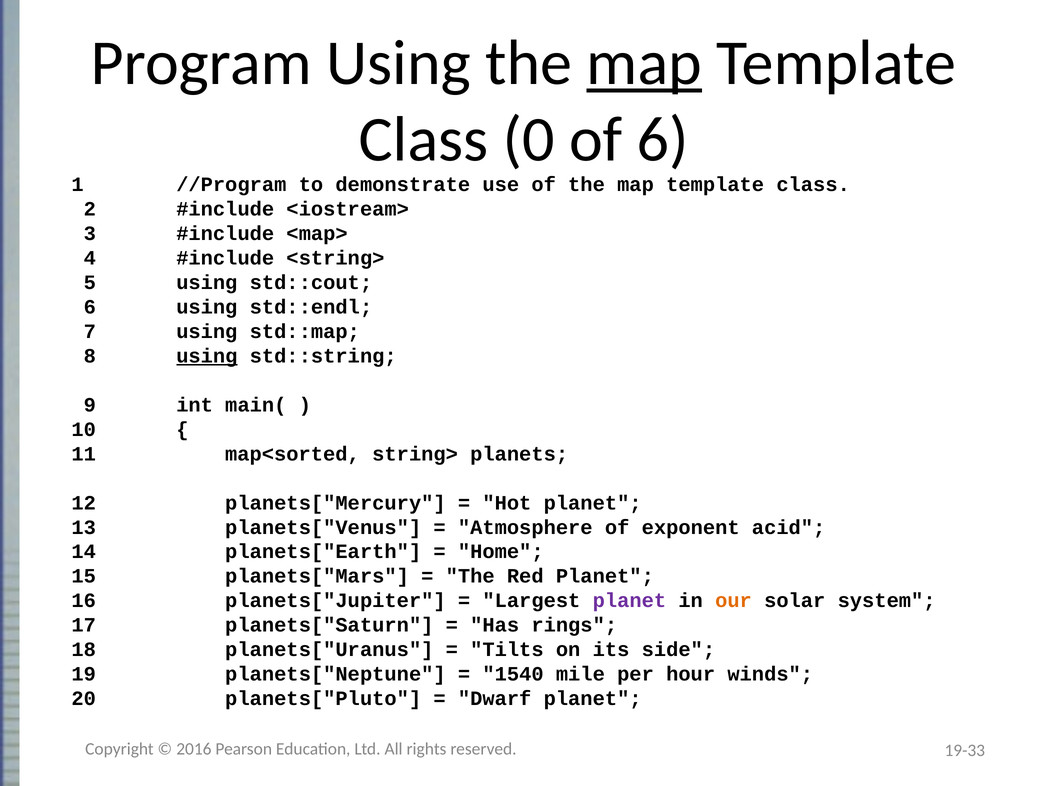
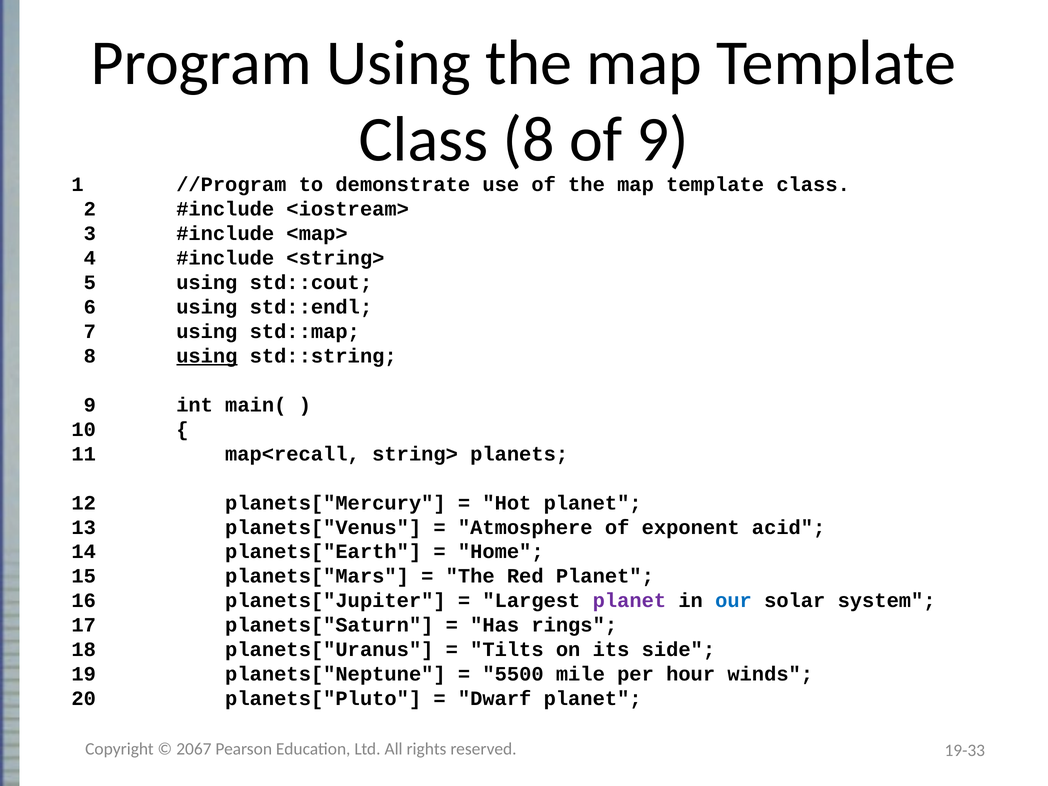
map underline: present -> none (644, 63)
Class 0: 0 -> 8 (529, 140)
of 6: 6 -> 9 (663, 140)
map<sorted: map<sorted -> map<recall (292, 454)
our colour: orange -> blue (734, 601)
1540: 1540 -> 5500 (513, 674)
2016: 2016 -> 2067 (194, 749)
